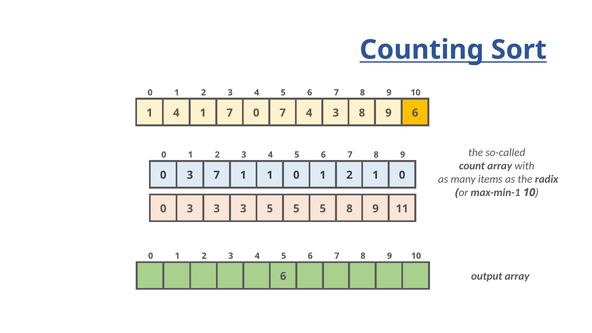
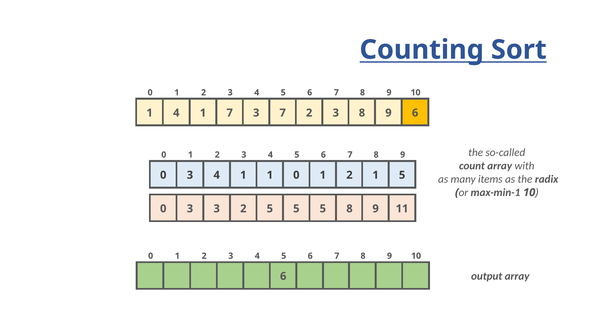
7 0: 0 -> 3 (256, 113)
7 4: 4 -> 2 (309, 113)
0 3 7: 7 -> 4 (217, 175)
2 1 0: 0 -> 5 (402, 175)
3 3 3: 3 -> 2 (243, 209)
